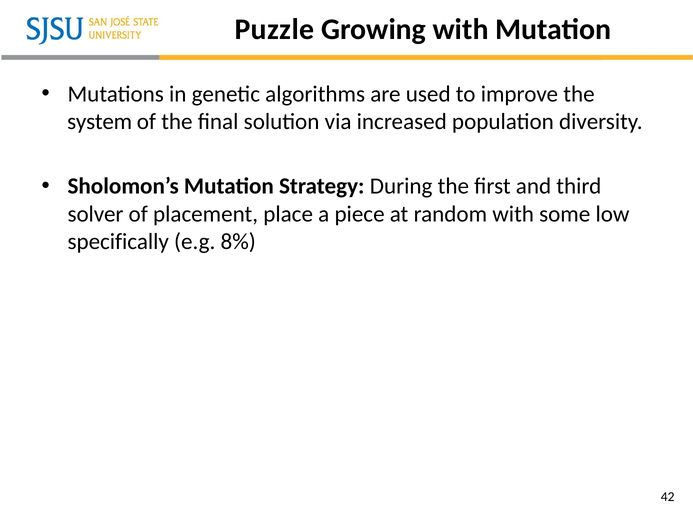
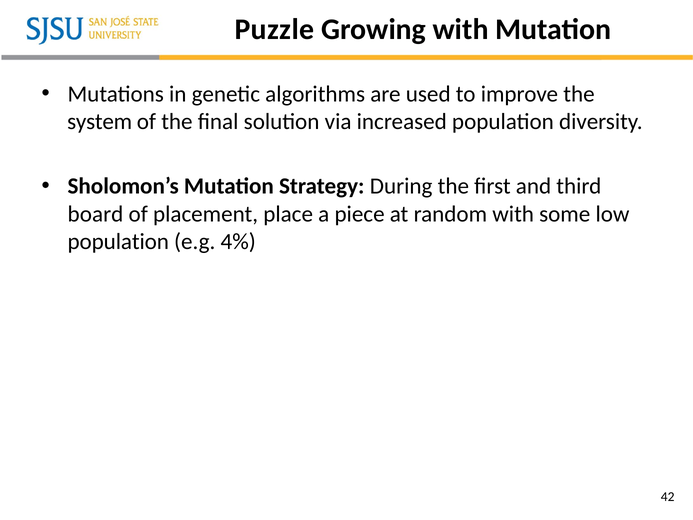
solver: solver -> board (95, 214)
specifically: specifically -> population (118, 242)
8%: 8% -> 4% (238, 242)
